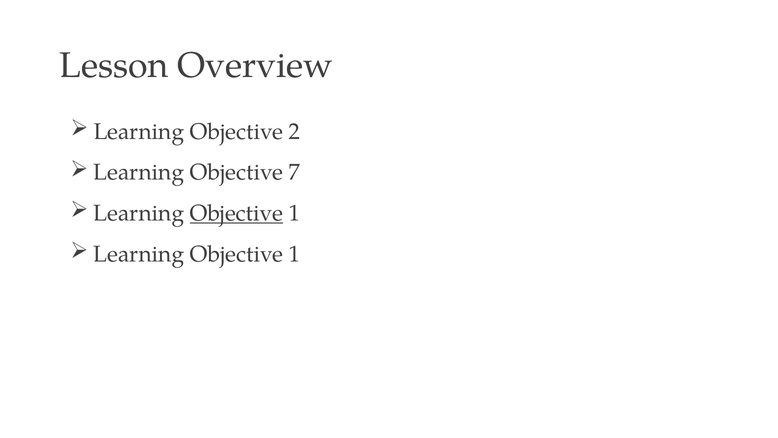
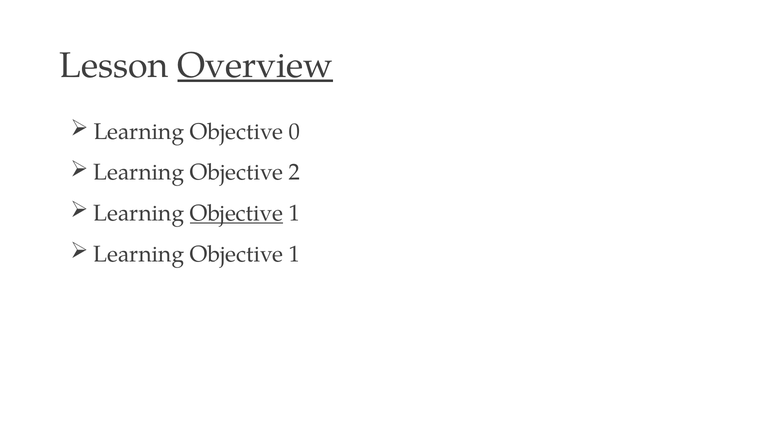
Overview underline: none -> present (255, 65)
2: 2 -> 0 (294, 132)
7: 7 -> 2 (294, 172)
